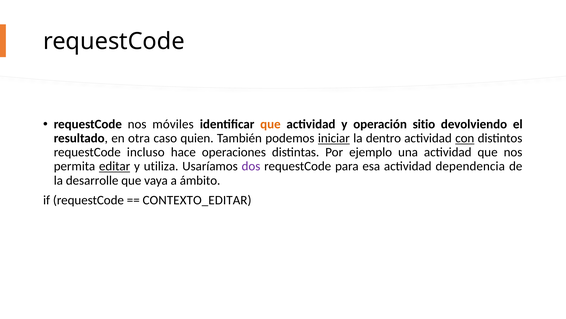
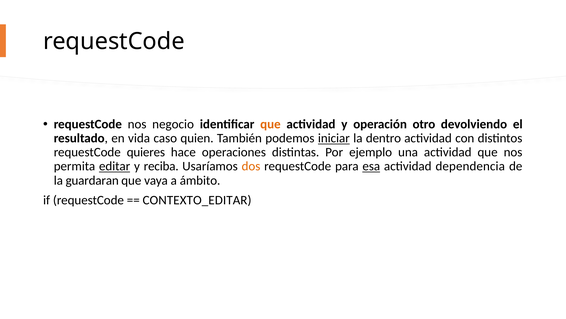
móviles: móviles -> negocio (173, 124)
sitio: sitio -> otro (424, 124)
otra: otra -> vida (139, 138)
con underline: present -> none (465, 138)
incluso: incluso -> quieres (146, 152)
utiliza: utiliza -> reciba (161, 166)
dos colour: purple -> orange (251, 166)
esa underline: none -> present (371, 166)
desarrolle: desarrolle -> guardaran (92, 180)
